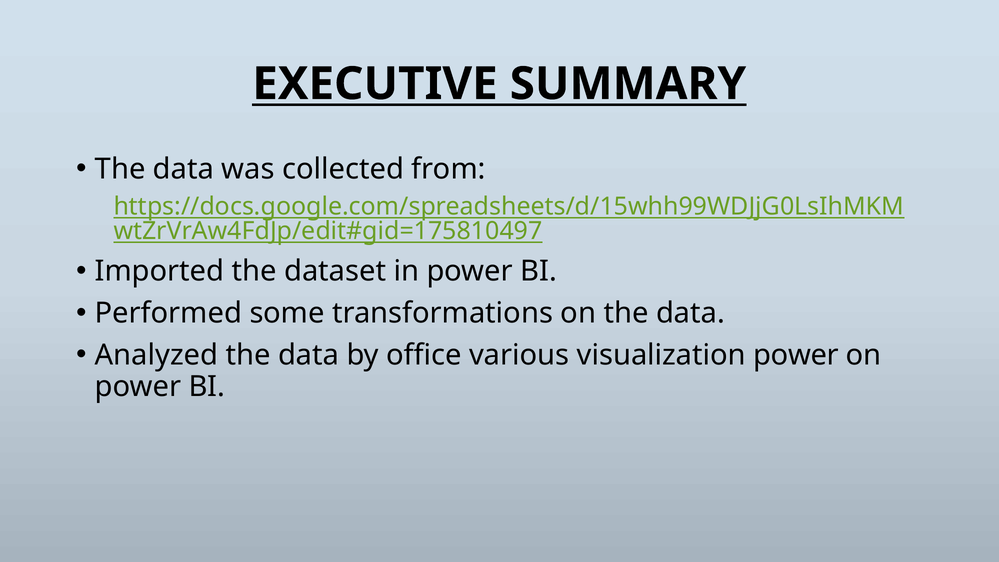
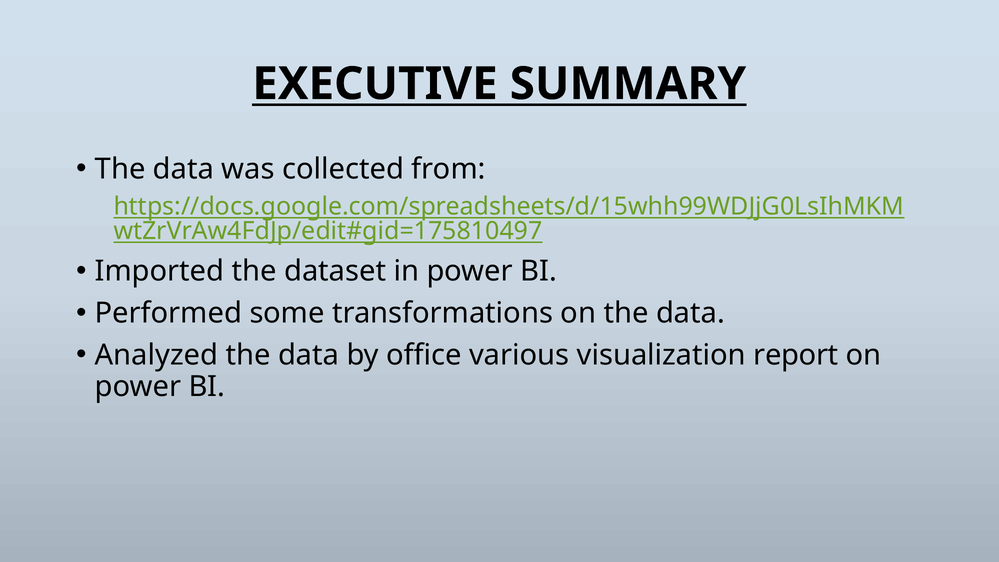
visualization power: power -> report (796, 355)
